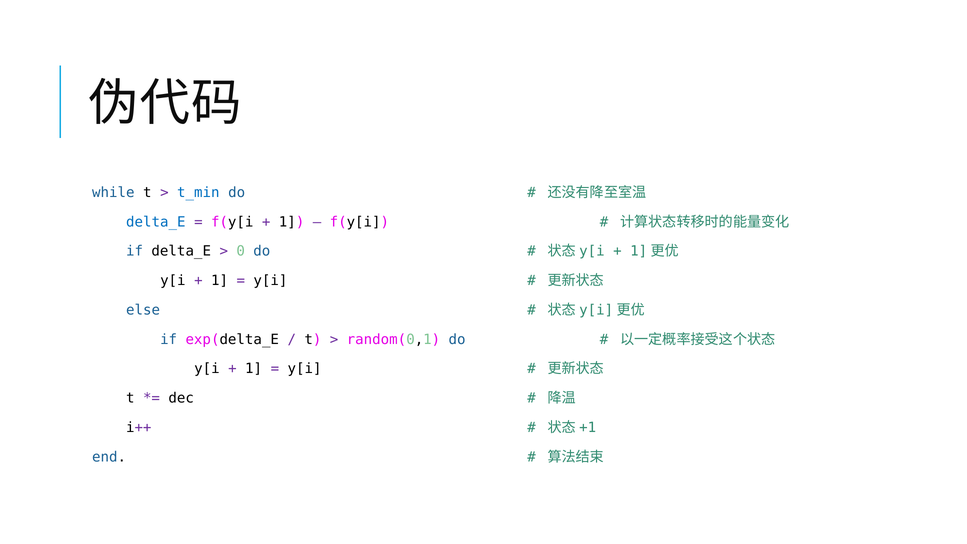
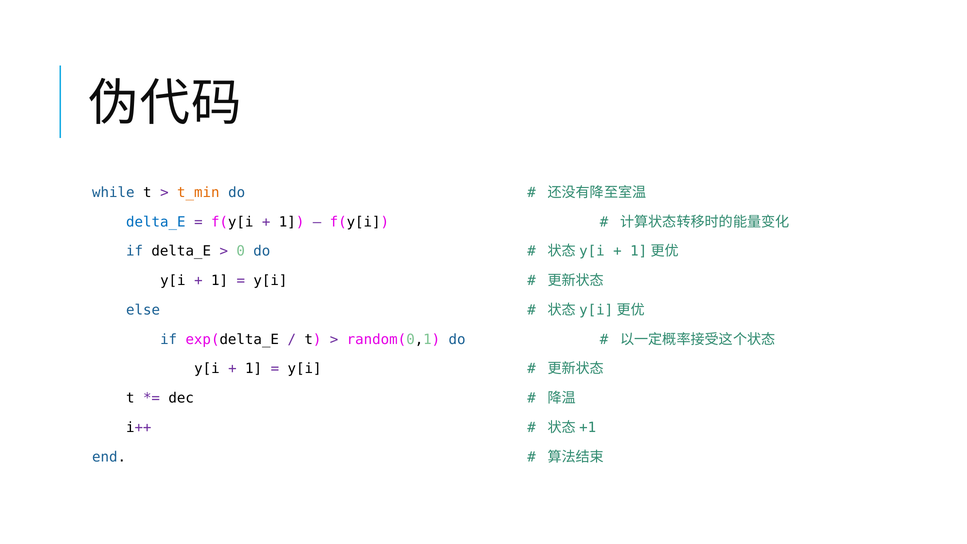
t_min colour: blue -> orange (198, 193)
